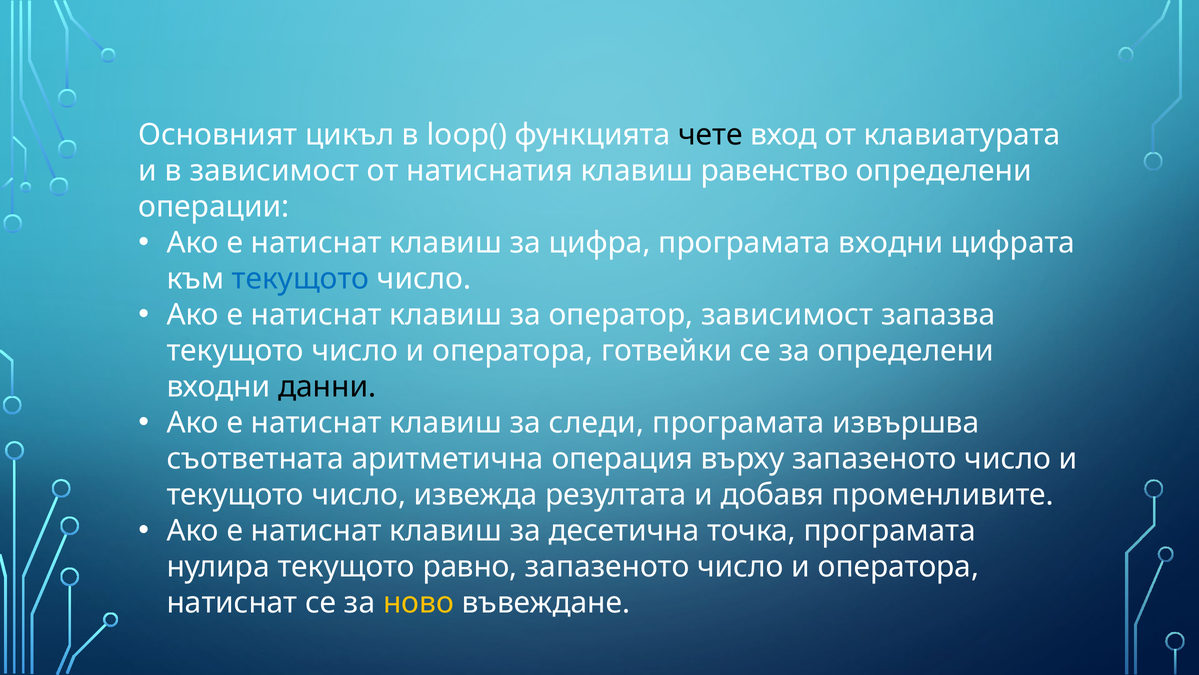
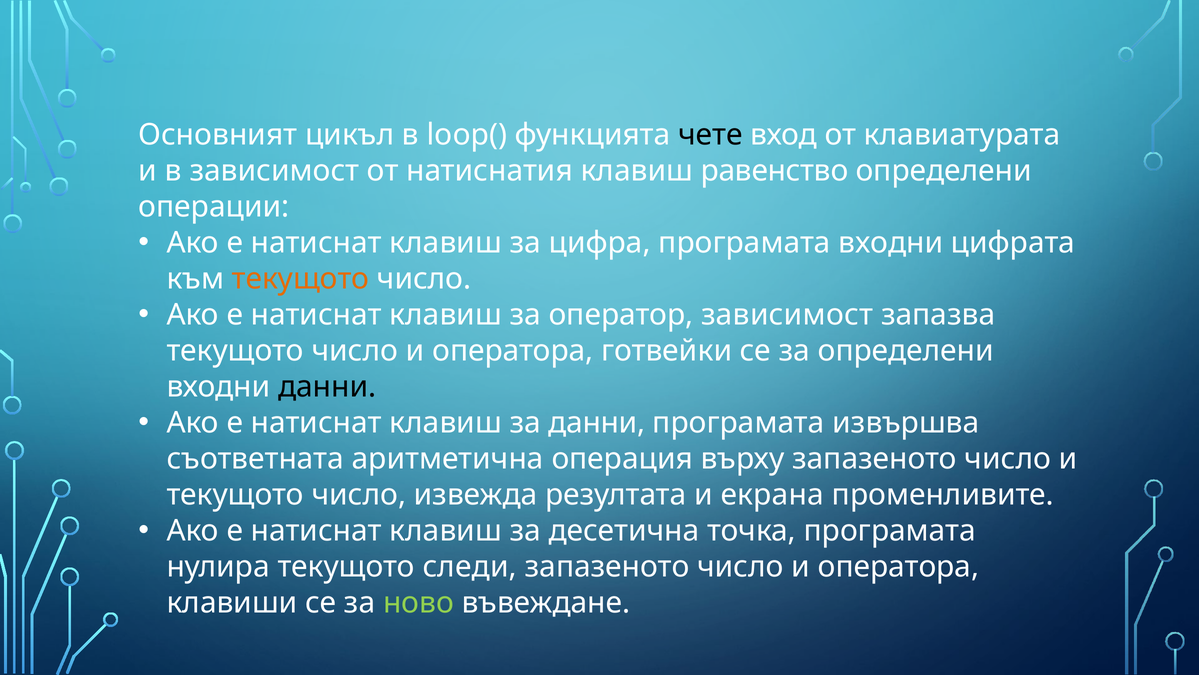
текущото colour: blue -> orange (301, 279)
за следи: следи -> данни (597, 423)
добавя: добавя -> екрана (772, 495)
равно: равно -> следи (470, 566)
натиснат: натиснат -> клавиши (232, 602)
ново colour: yellow -> light green (419, 602)
